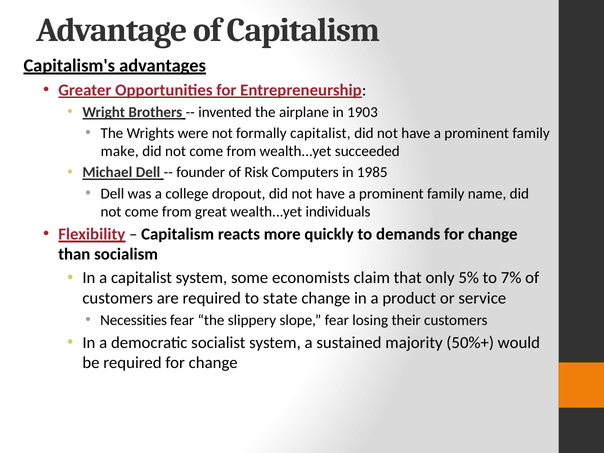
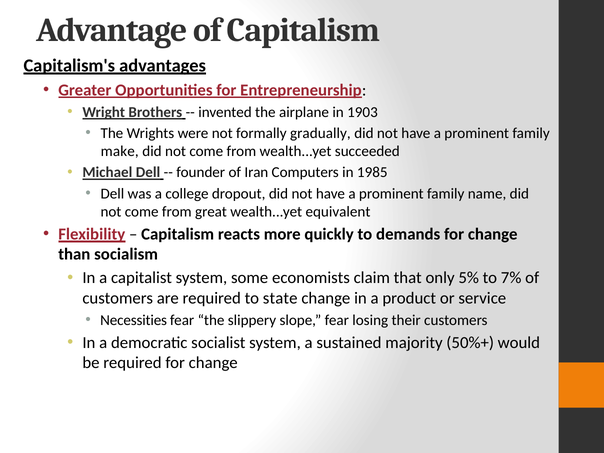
formally capitalist: capitalist -> gradually (320, 133)
Risk: Risk -> Iran (256, 172)
individuals: individuals -> equivalent (338, 212)
